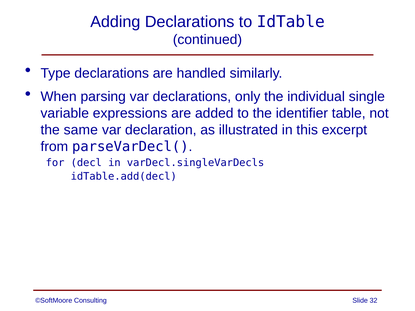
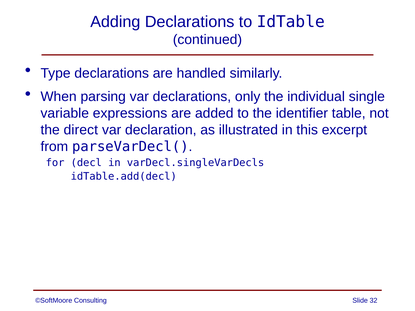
same: same -> direct (81, 130)
